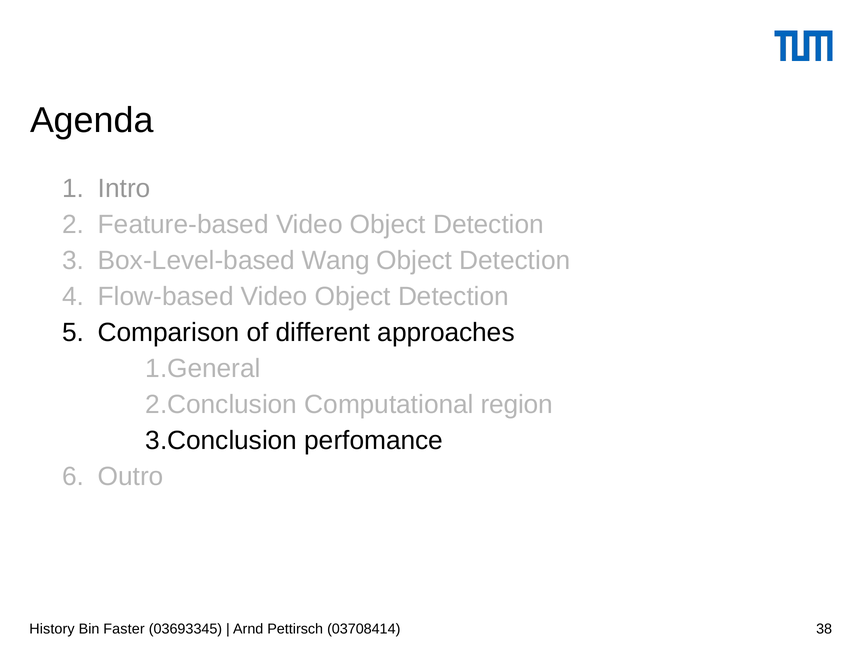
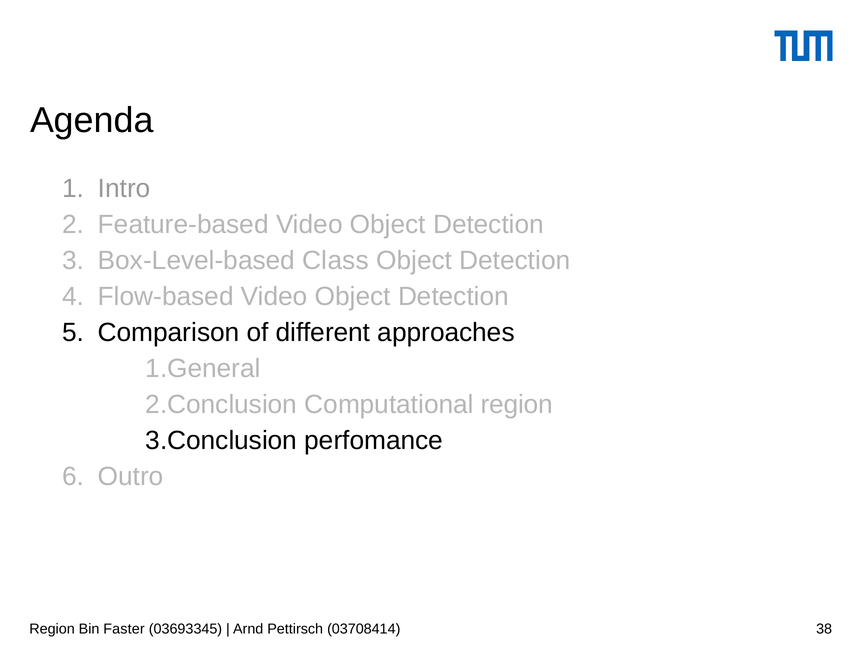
Wang: Wang -> Class (336, 260)
History: History -> Region (52, 628)
